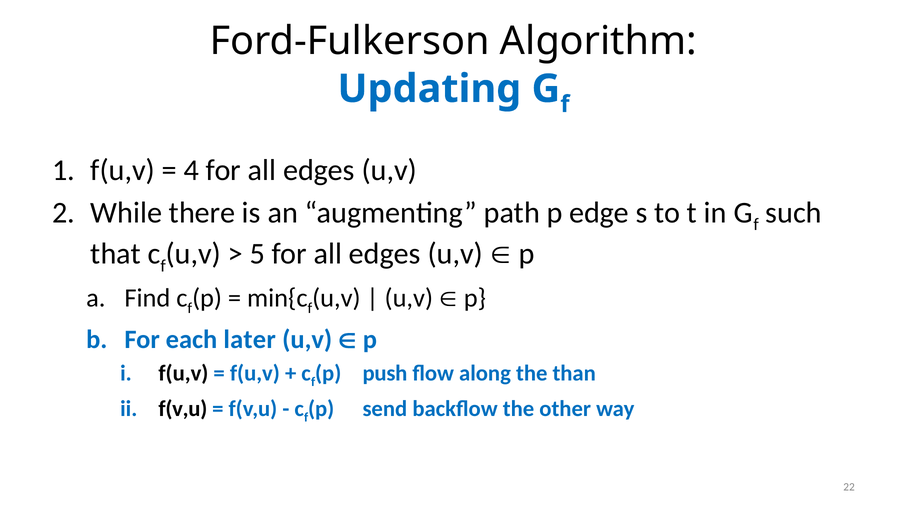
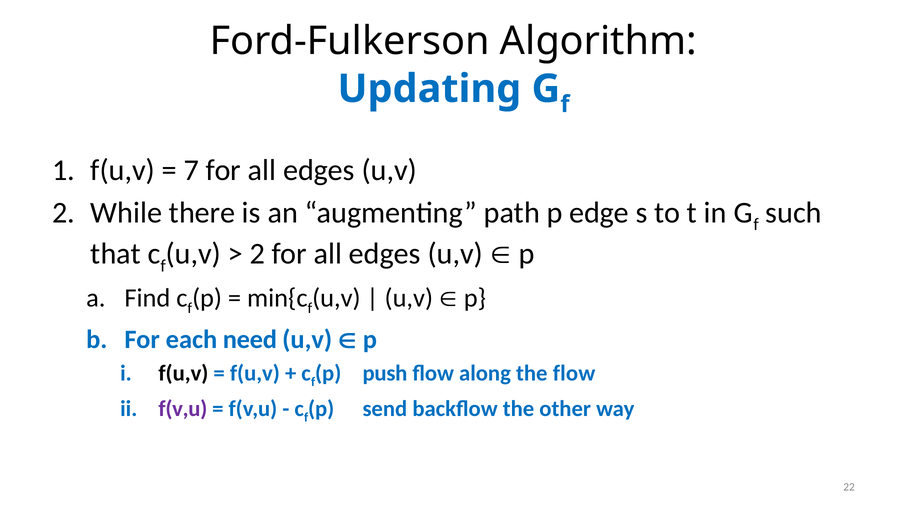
4: 4 -> 7 (191, 170)
5: 5 -> 2 (257, 254)
later: later -> need (250, 340)
the than: than -> flow (574, 373)
f(v,u colour: black -> purple (183, 409)
